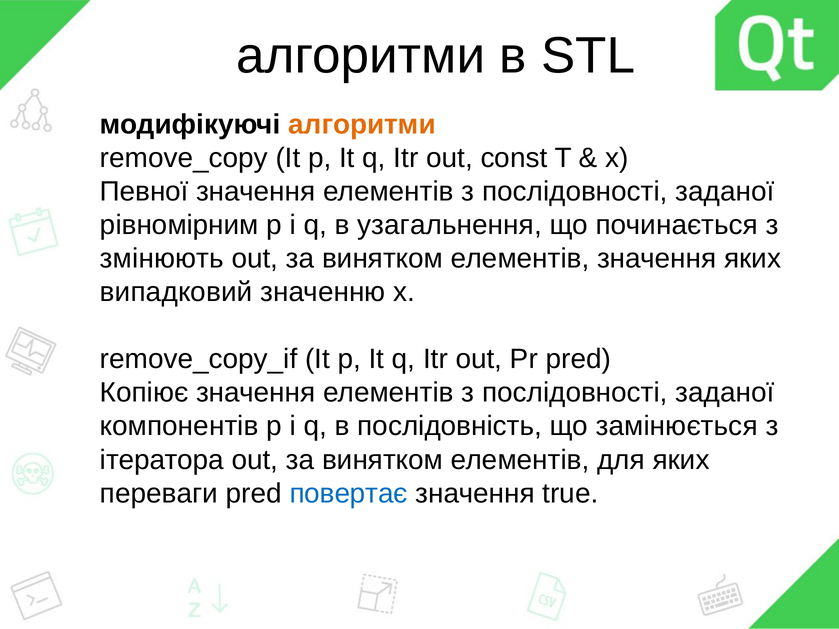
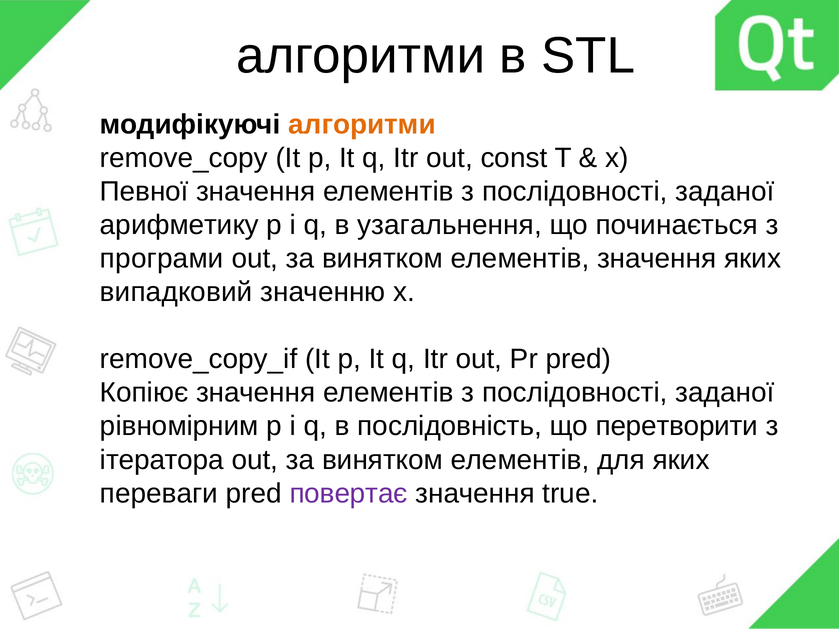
рівномірним: рівномірним -> арифметику (179, 225)
змінюють: змінюють -> програми (162, 259)
компонентів: компонентів -> рівномірним (179, 426)
замінюється: замінюється -> перетворити (677, 426)
повертає colour: blue -> purple (349, 494)
